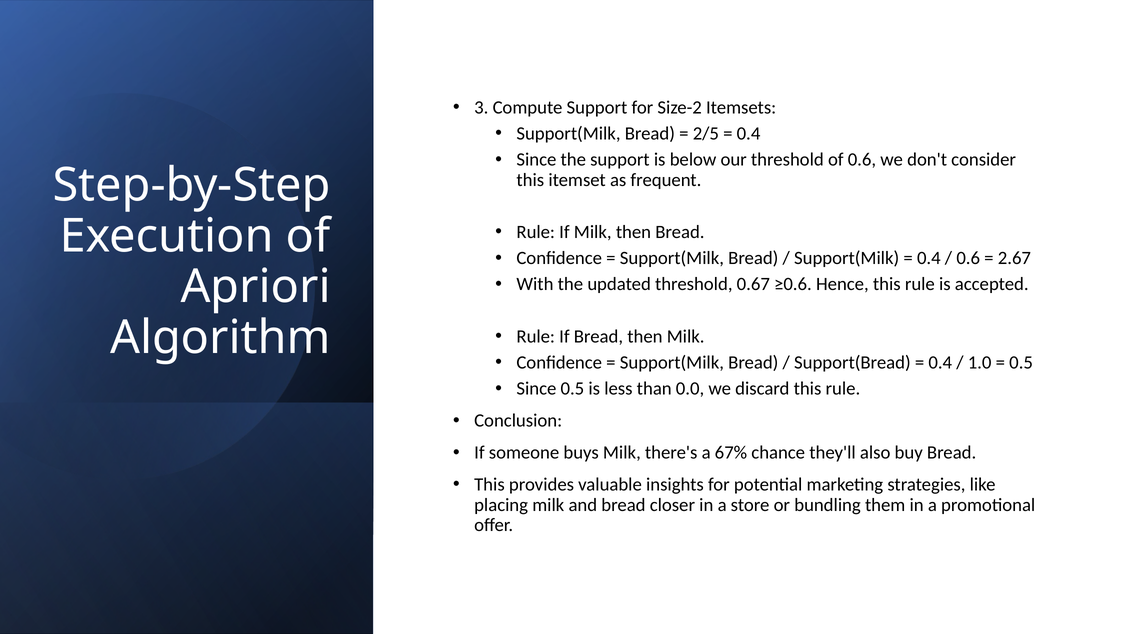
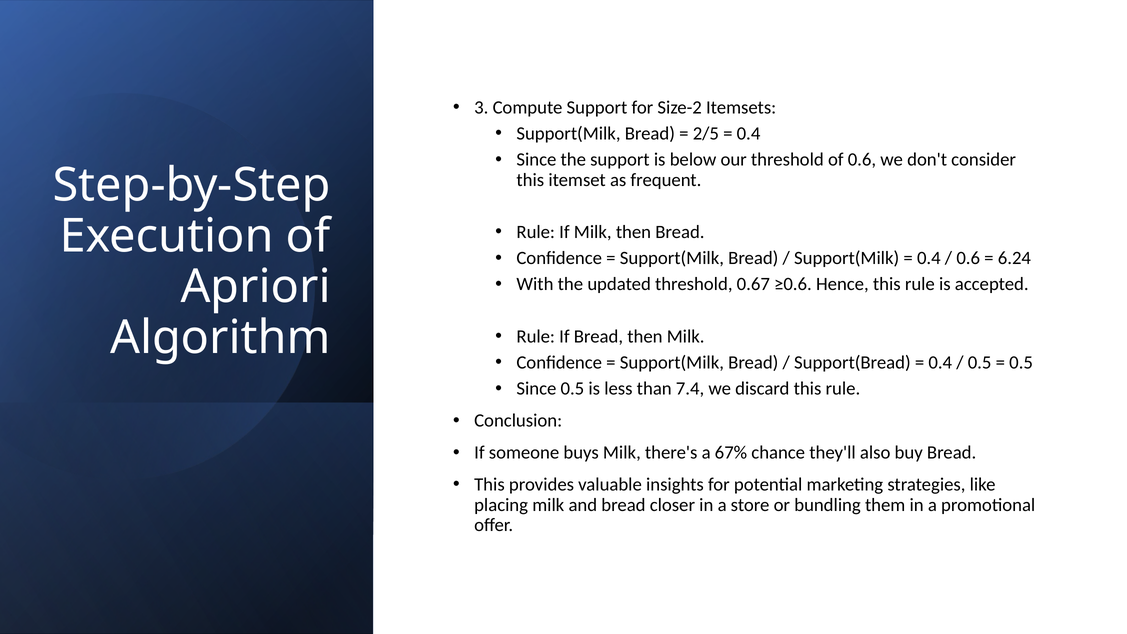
2.67: 2.67 -> 6.24 (1014, 258)
1.0: 1.0 -> 0.5 (980, 363)
0.0: 0.0 -> 7.4 (690, 389)
